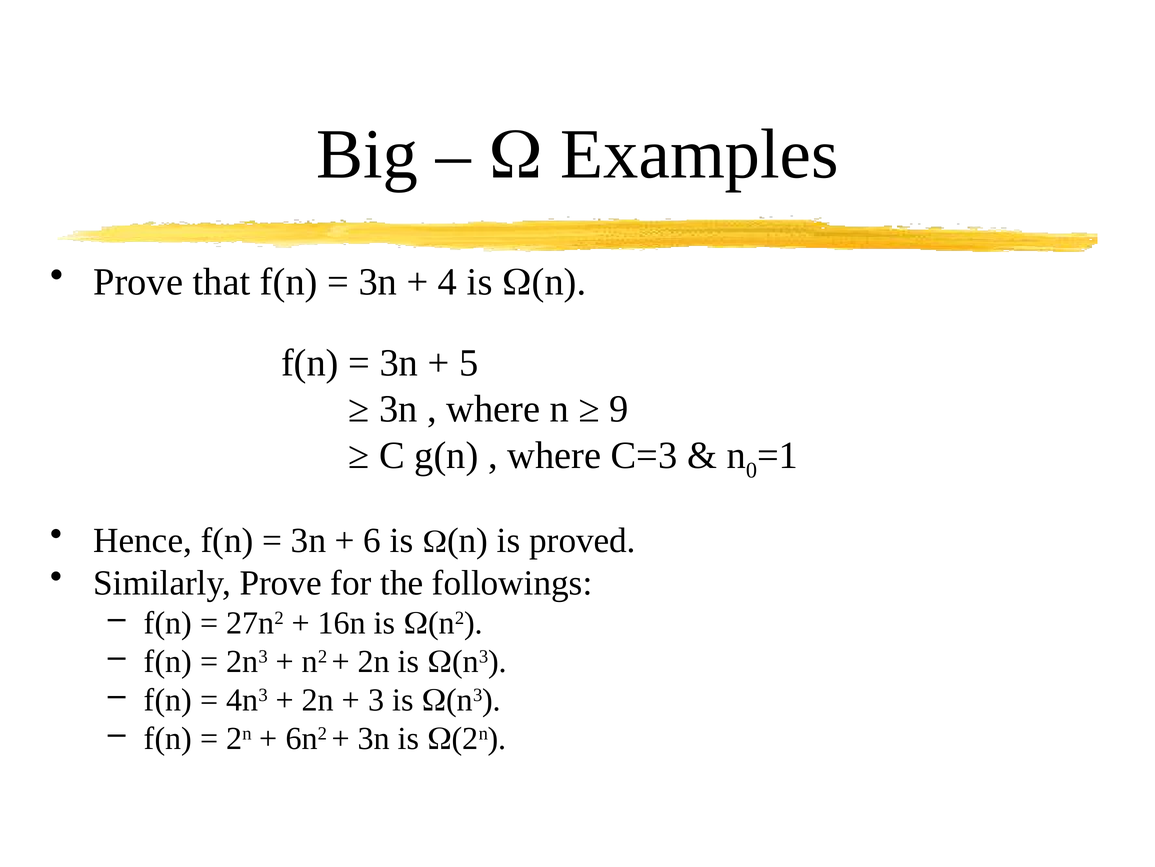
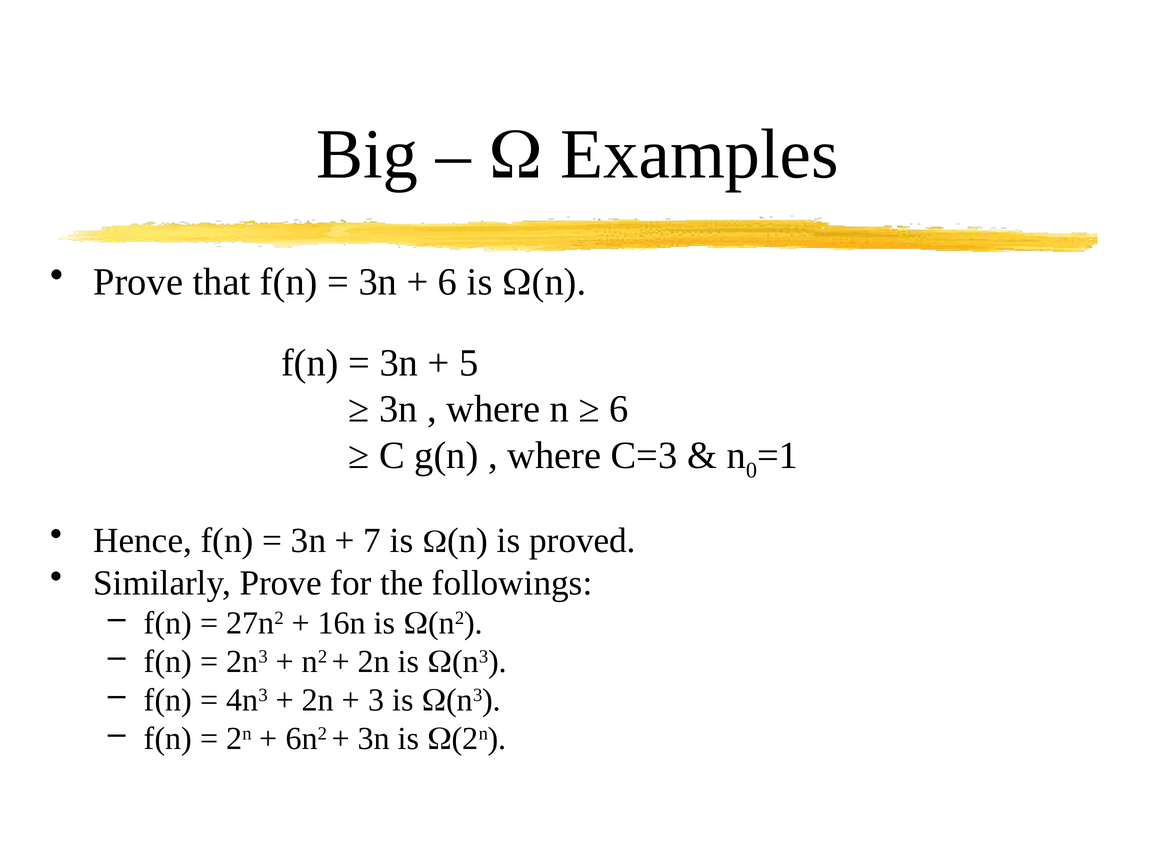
4: 4 -> 6 (448, 282)
9: 9 -> 6 (619, 409)
6: 6 -> 7 (372, 540)
